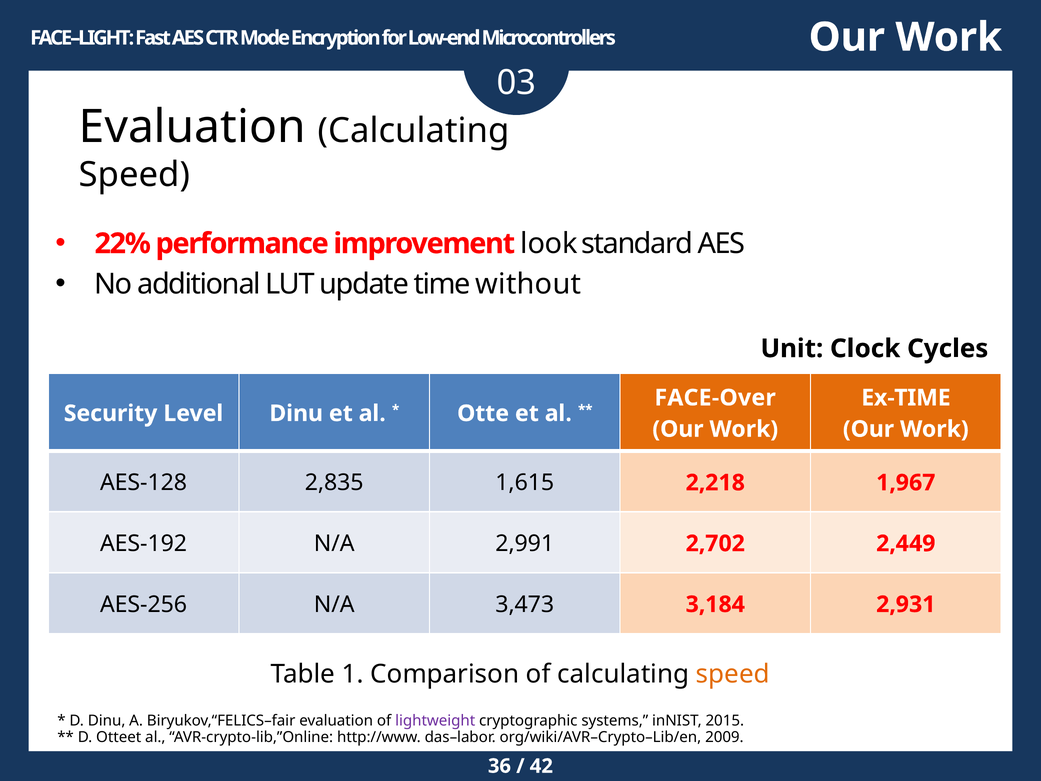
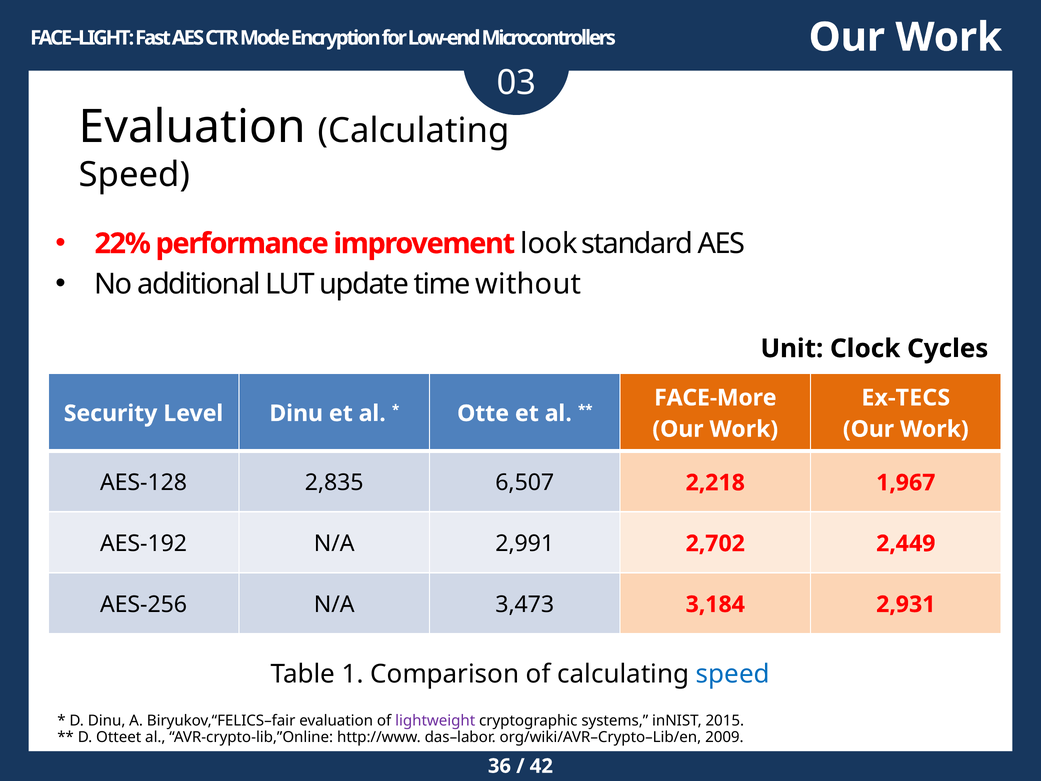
Ex-TIME: Ex-TIME -> Ex-TECS (906, 398)
FACE-Over: FACE-Over -> FACE-More (715, 398)
1,615: 1,615 -> 6,507 (525, 483)
speed colour: orange -> blue (733, 674)
